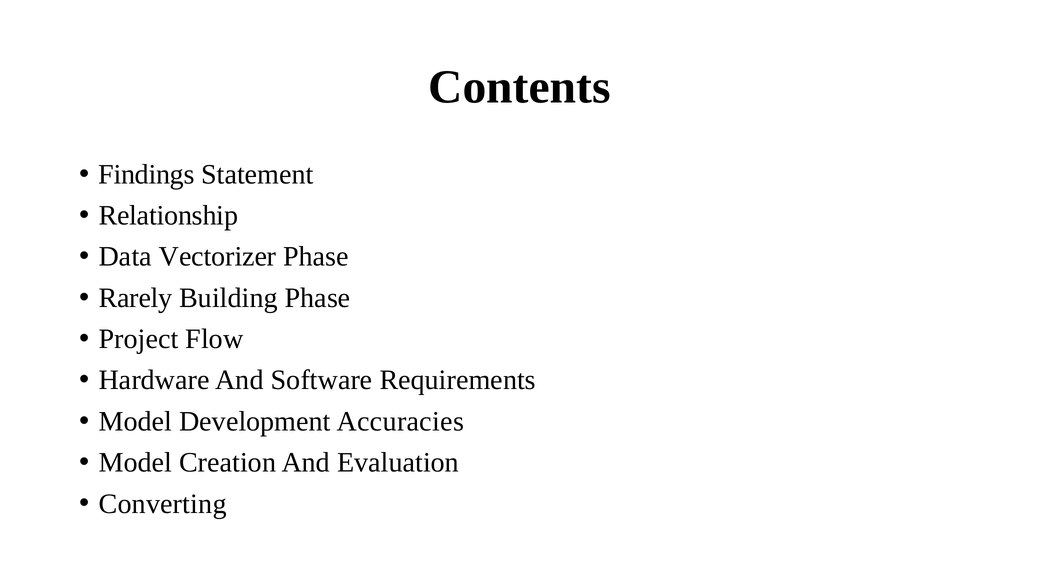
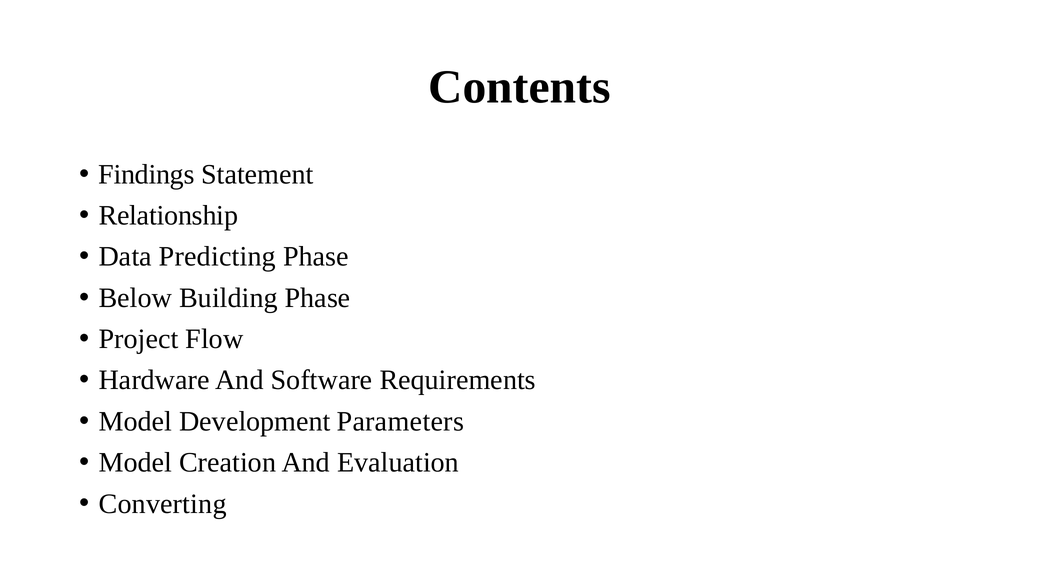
Vectorizer: Vectorizer -> Predicting (217, 257)
Rarely: Rarely -> Below (135, 298)
Accuracies: Accuracies -> Parameters (400, 422)
